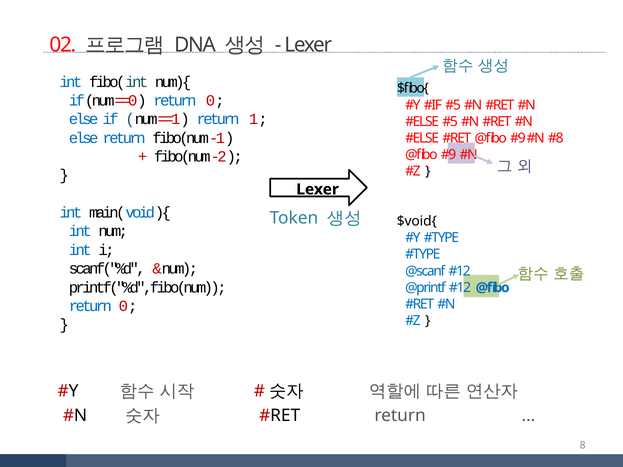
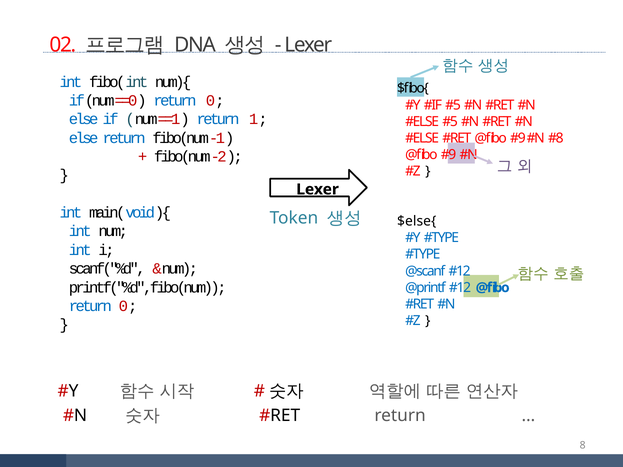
$void{: $void{ -> $else{ (417, 221)
